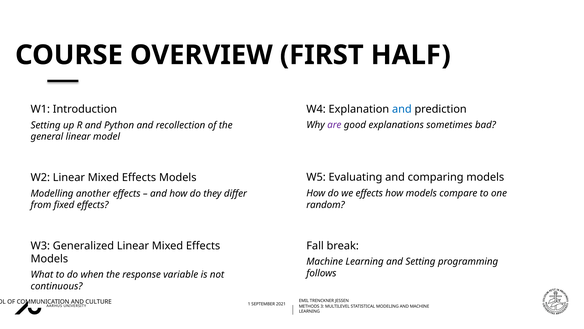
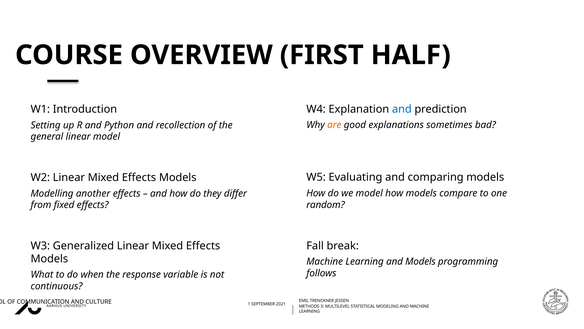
are colour: purple -> orange (334, 125)
we effects: effects -> model (369, 193)
and Setting: Setting -> Models (420, 261)
